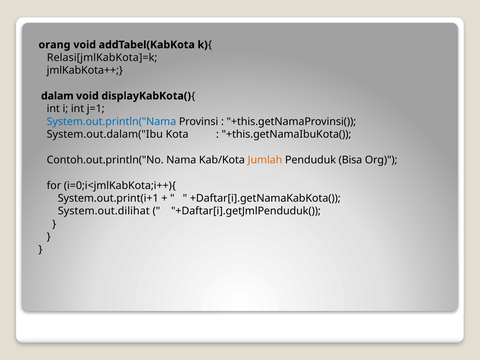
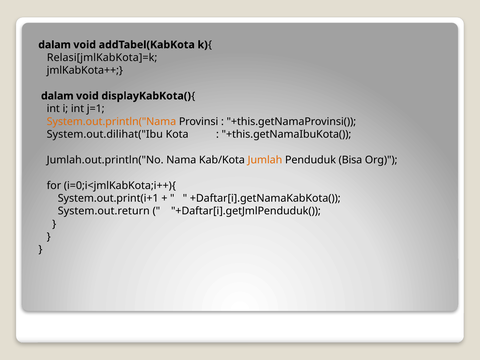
orang: orang -> dalam (55, 45)
System.out.println("Nama colour: blue -> orange (111, 122)
System.out.dalam("Ibu: System.out.dalam("Ibu -> System.out.dilihat("Ibu (105, 134)
Contoh.out.println("No: Contoh.out.println("No -> Jumlah.out.println("No (105, 160)
System.out.dilihat: System.out.dilihat -> System.out.return (104, 211)
